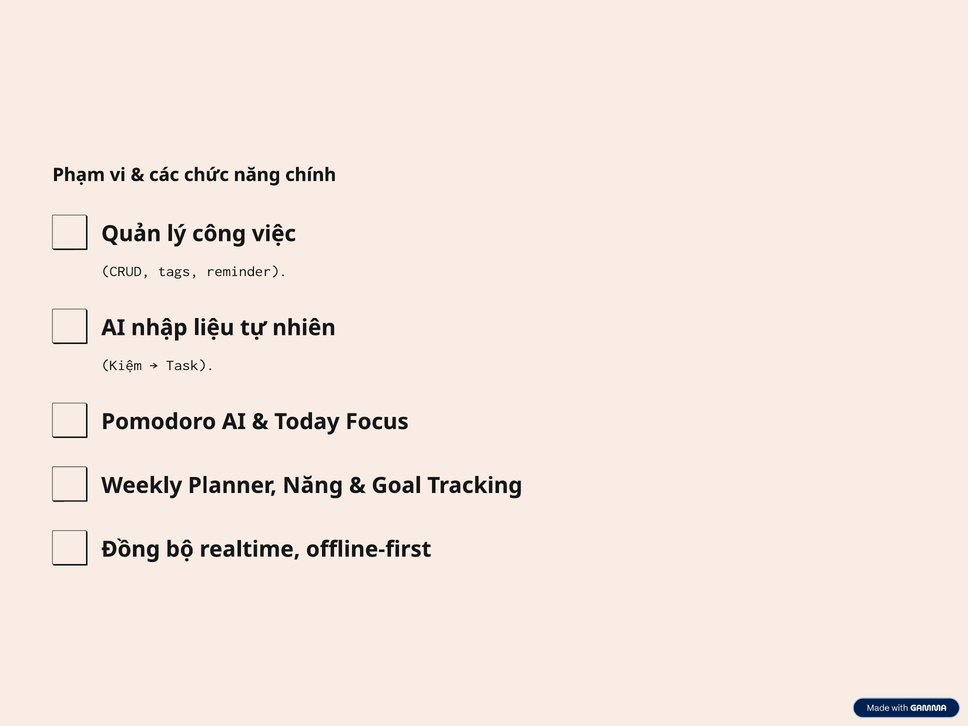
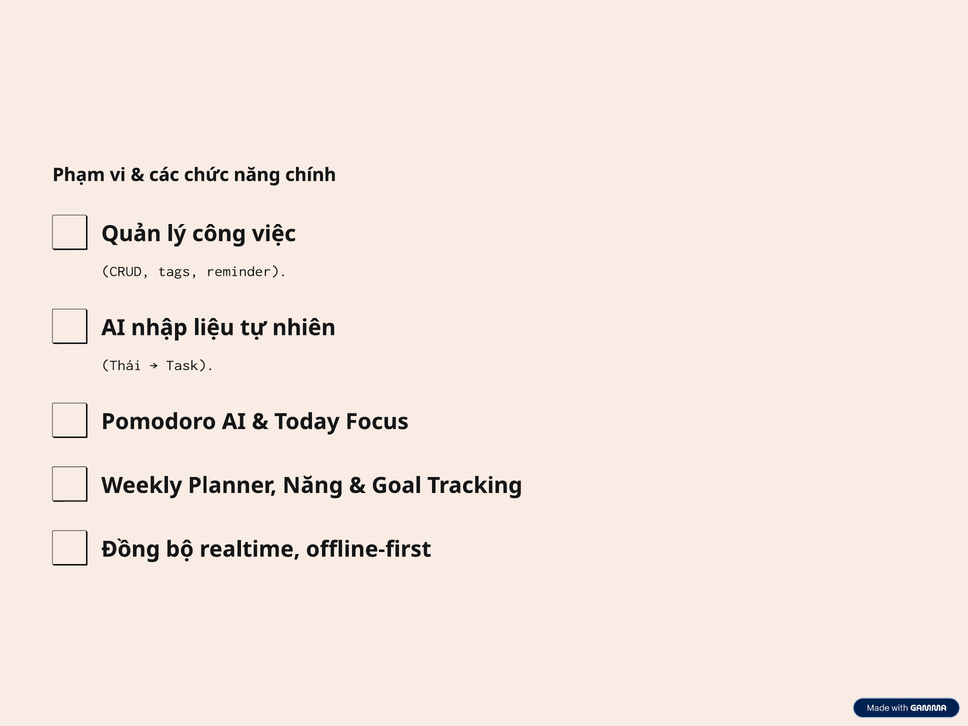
Kiệm: Kiệm -> Thái (122, 365)
